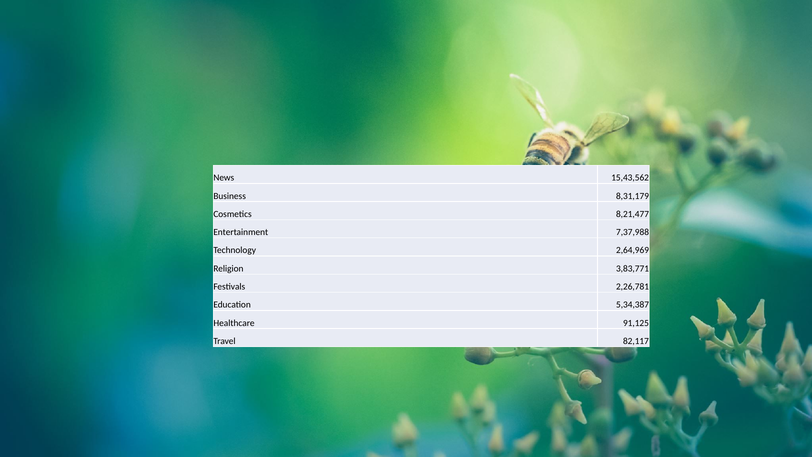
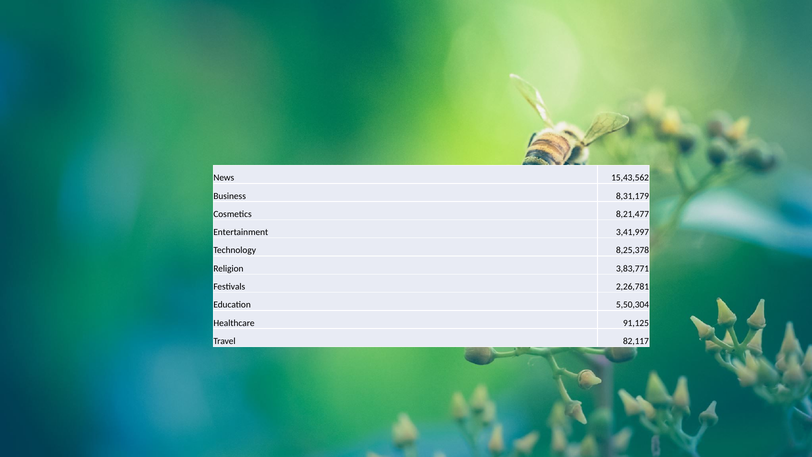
7,37,988: 7,37,988 -> 3,41,997 (633, 232)
2,64,969: 2,64,969 -> 8,25,378 (633, 250)
5,34,387: 5,34,387 -> 5,50,304 (633, 305)
